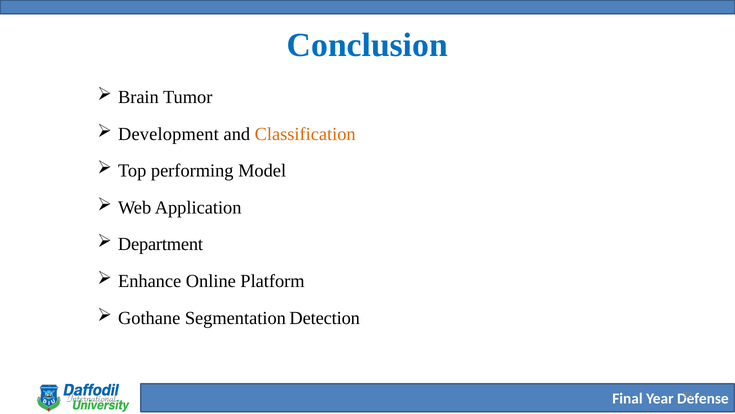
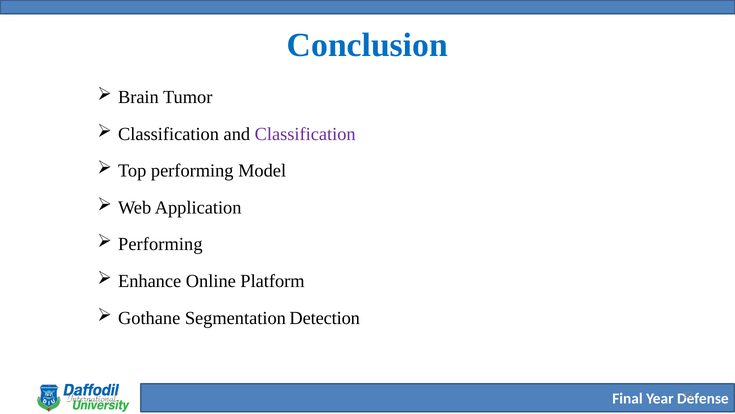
Development: Development -> Classification (169, 134)
Classification colour: orange -> purple (305, 134)
Department: Department -> Performing (160, 244)
